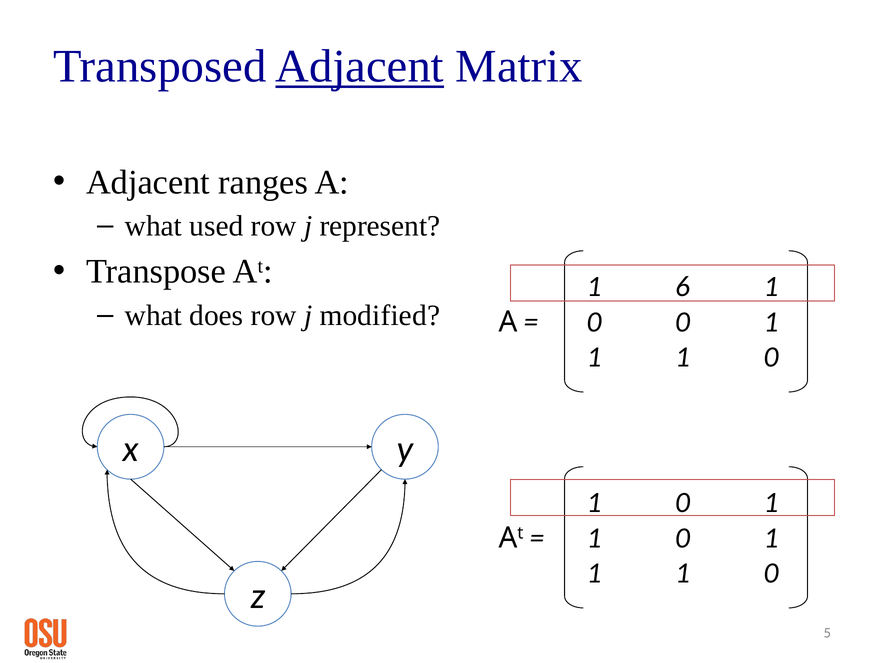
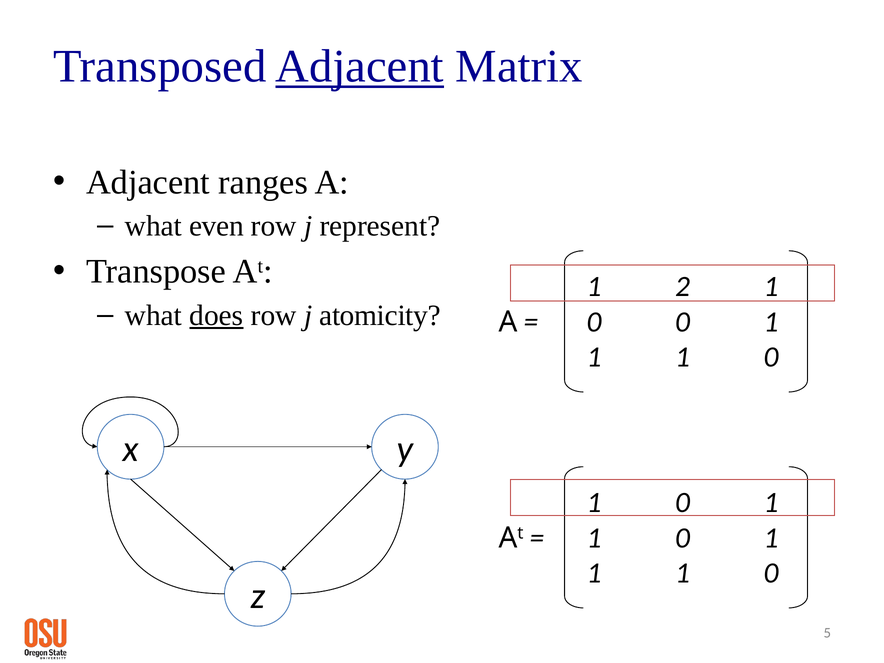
used: used -> even (217, 226)
6: 6 -> 2 (683, 287)
does underline: none -> present (216, 315)
modified: modified -> atomicity (380, 315)
